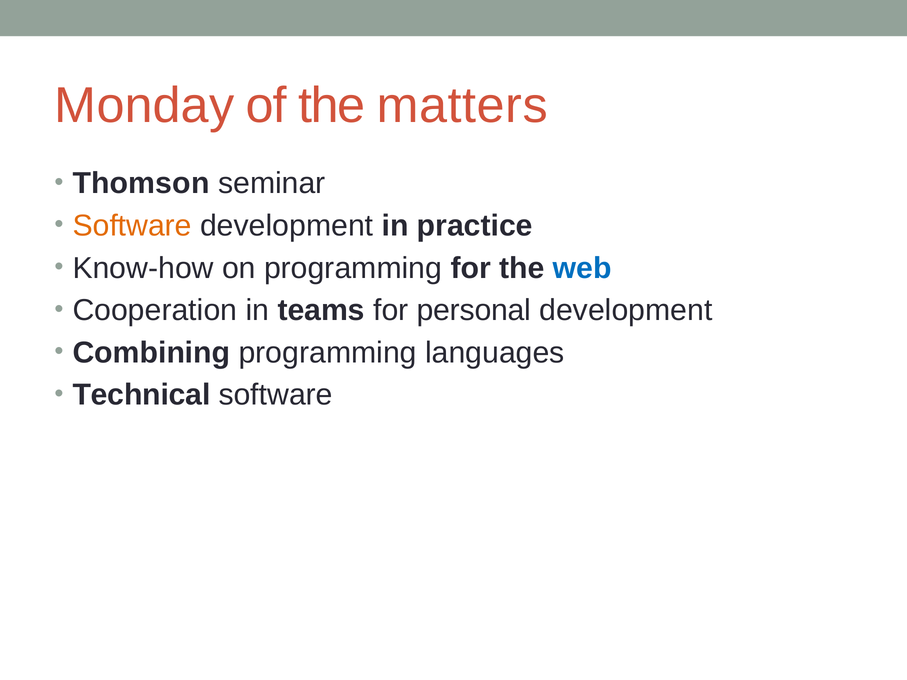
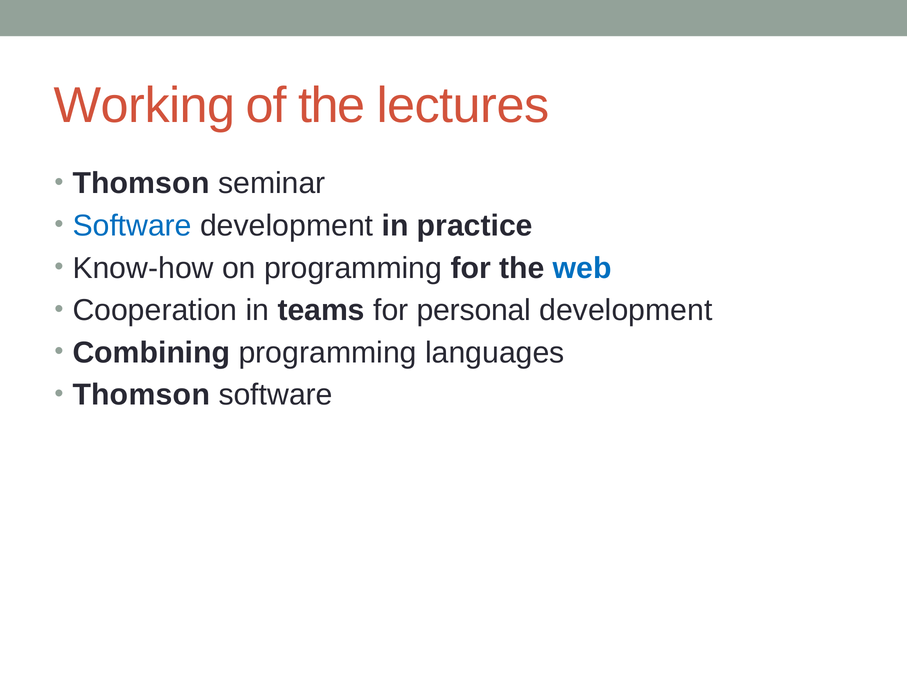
Monday: Monday -> Working (145, 106)
matters: matters -> lectures (463, 106)
Software colour: orange -> blue (132, 226)
Technical: Technical -> Thomson (141, 395)
